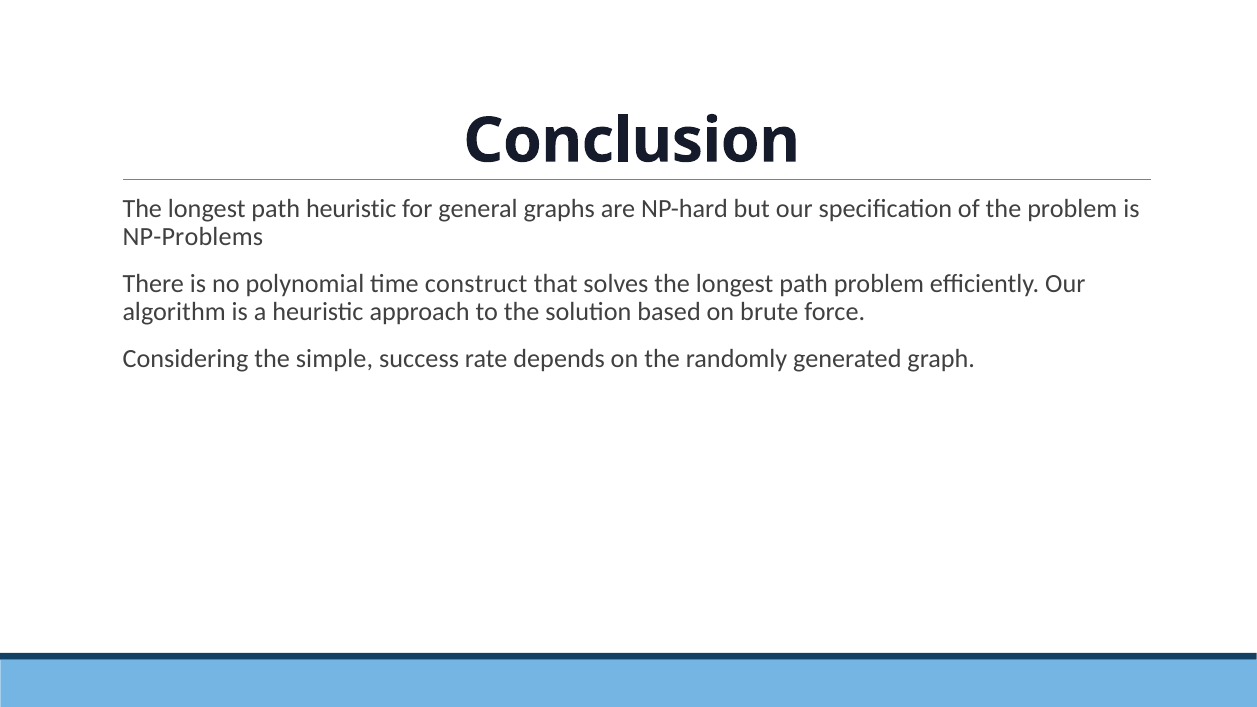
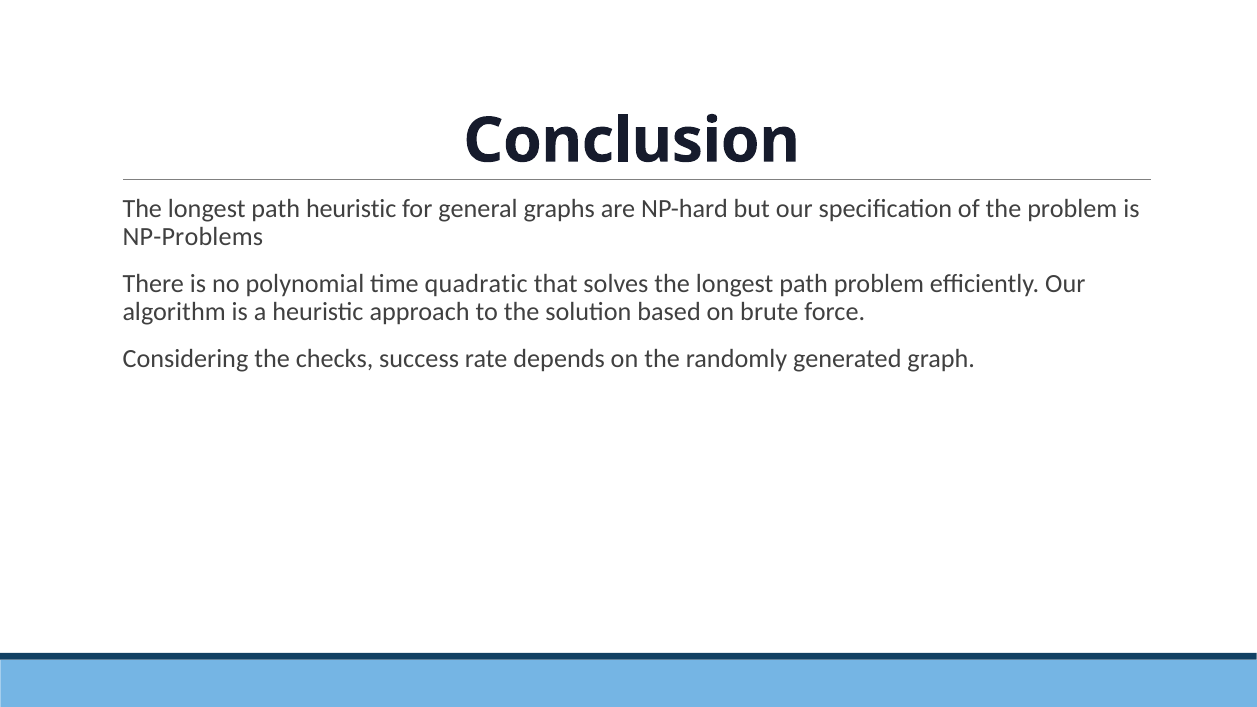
construct: construct -> quadratic (476, 284)
simple: simple -> checks (335, 359)
